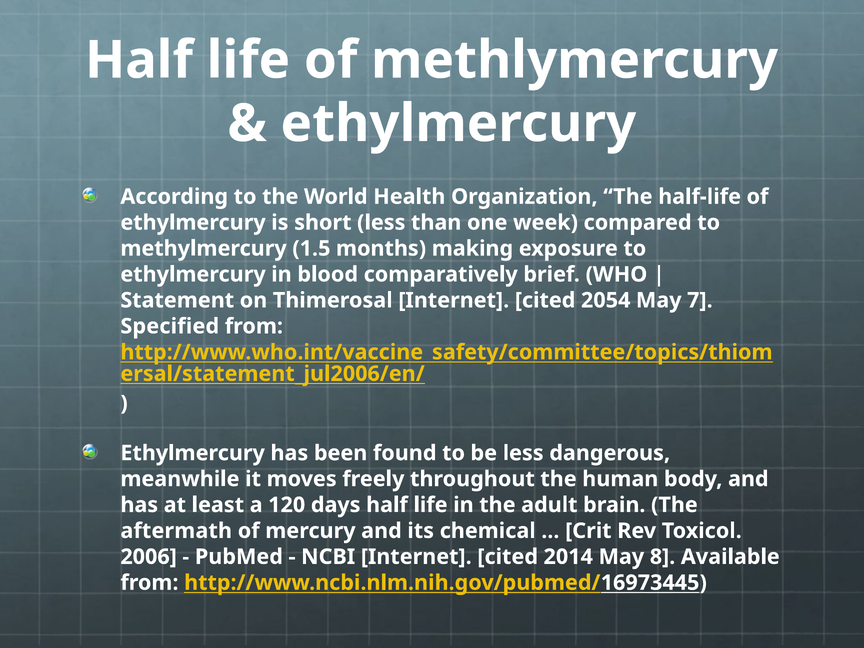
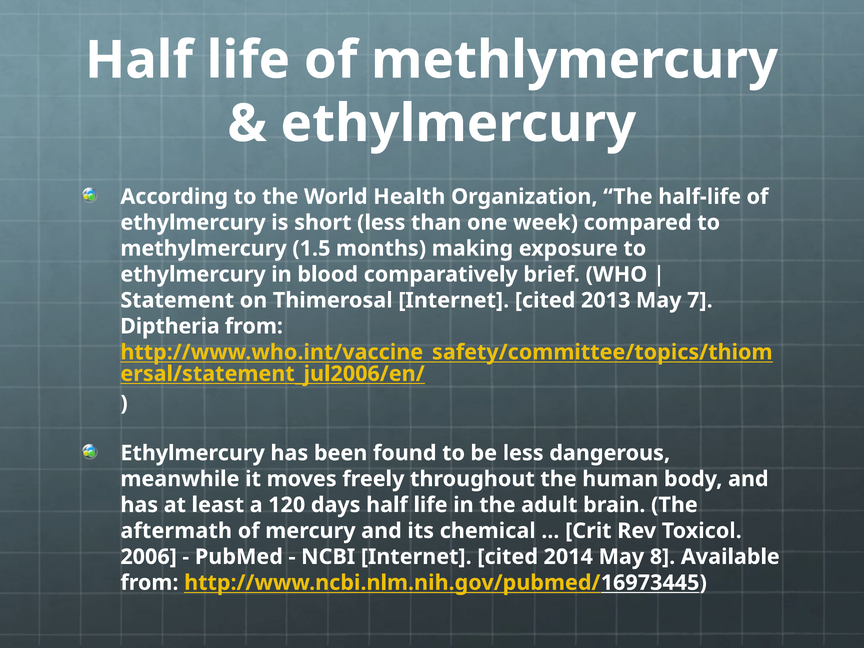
2054: 2054 -> 2013 (606, 300)
Specified: Specified -> Diptheria (170, 326)
